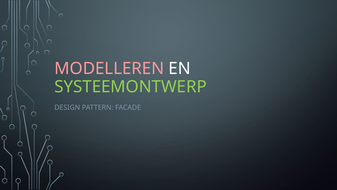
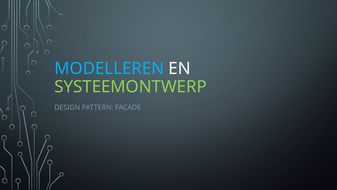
MODELLEREN colour: pink -> light blue (109, 68)
